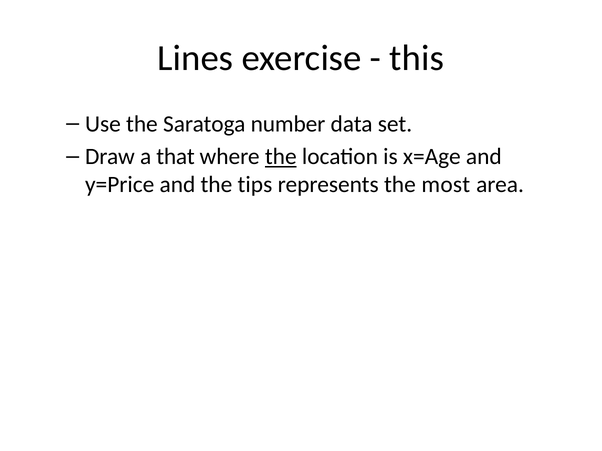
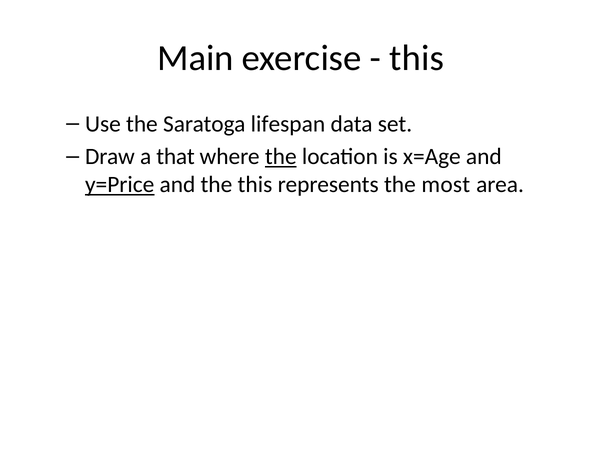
Lines: Lines -> Main (195, 58)
number: number -> lifespan (288, 124)
y=Price underline: none -> present (120, 185)
the tips: tips -> this (255, 185)
